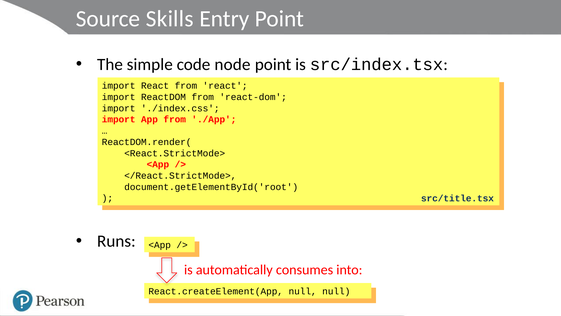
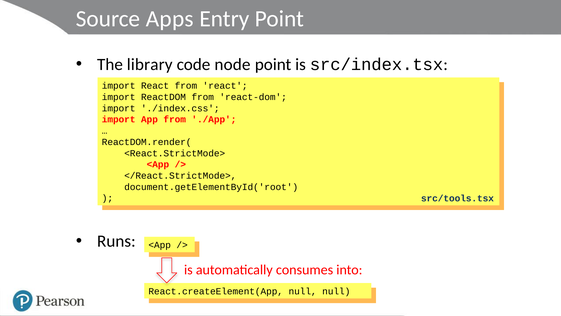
Skills: Skills -> Apps (170, 19)
simple: simple -> library (150, 64)
src/title.tsx: src/title.tsx -> src/tools.tsx (457, 198)
